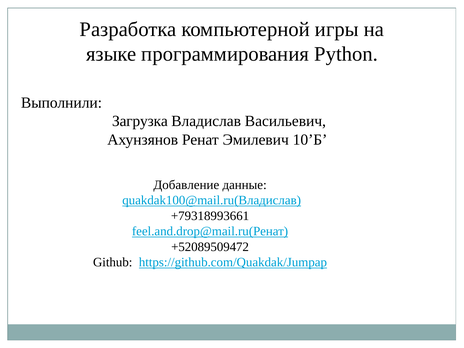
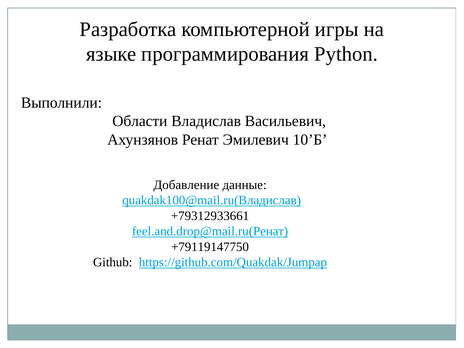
Загрузка: Загрузка -> Области (140, 121)
+79318993661: +79318993661 -> +79312933661 (210, 216)
+52089509472: +52089509472 -> +79119147750 (210, 247)
